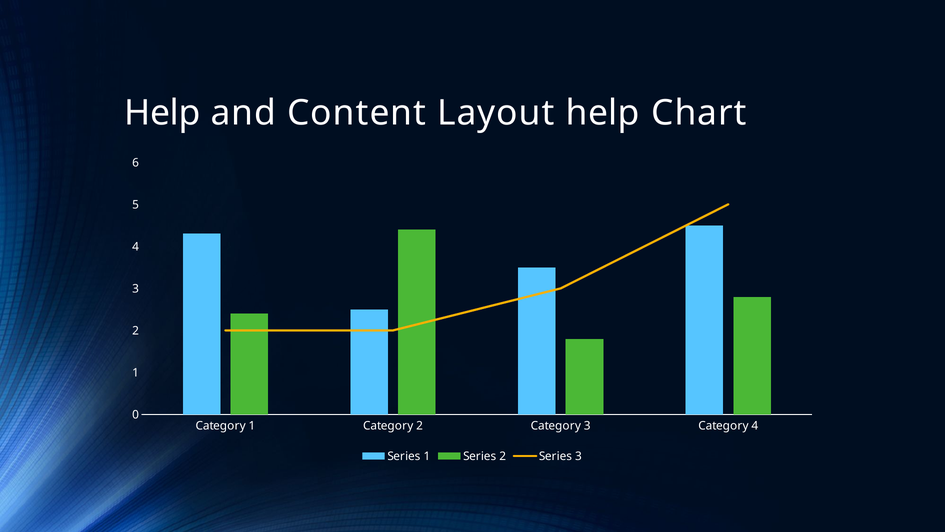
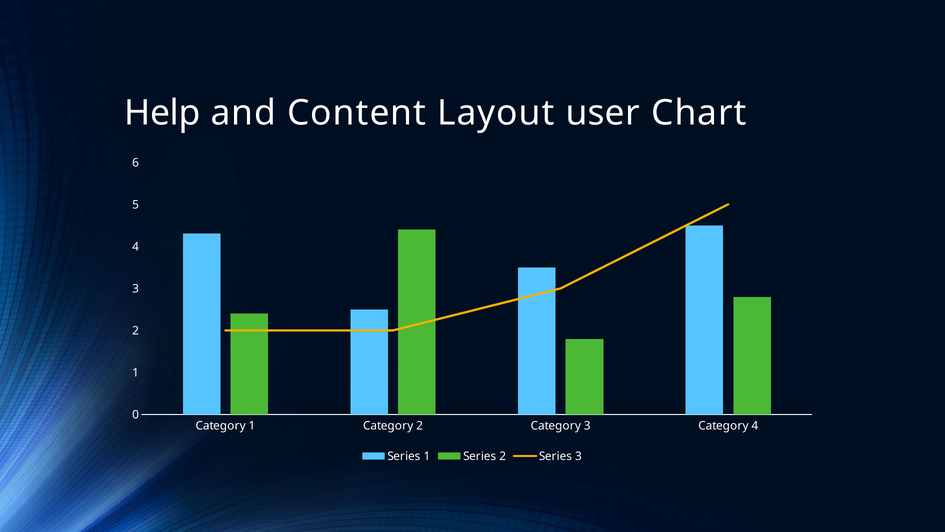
Layout help: help -> user (603, 113)
